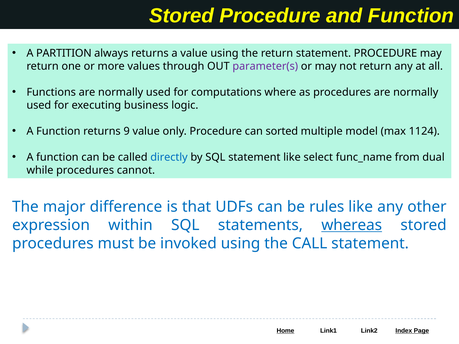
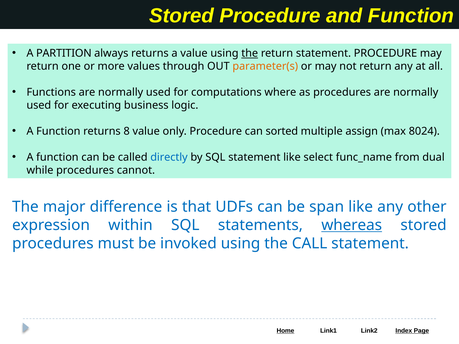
the underline: none -> present (250, 53)
parameter(s colour: purple -> orange (265, 66)
9: 9 -> 8 (127, 131)
model: model -> assign (362, 131)
1124: 1124 -> 8024 (424, 131)
rules: rules -> span (327, 207)
